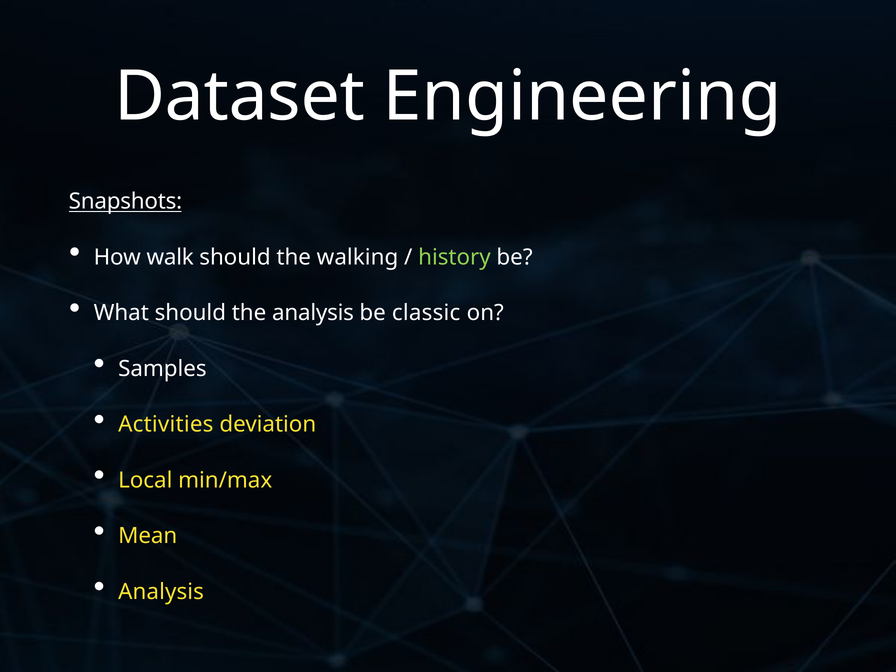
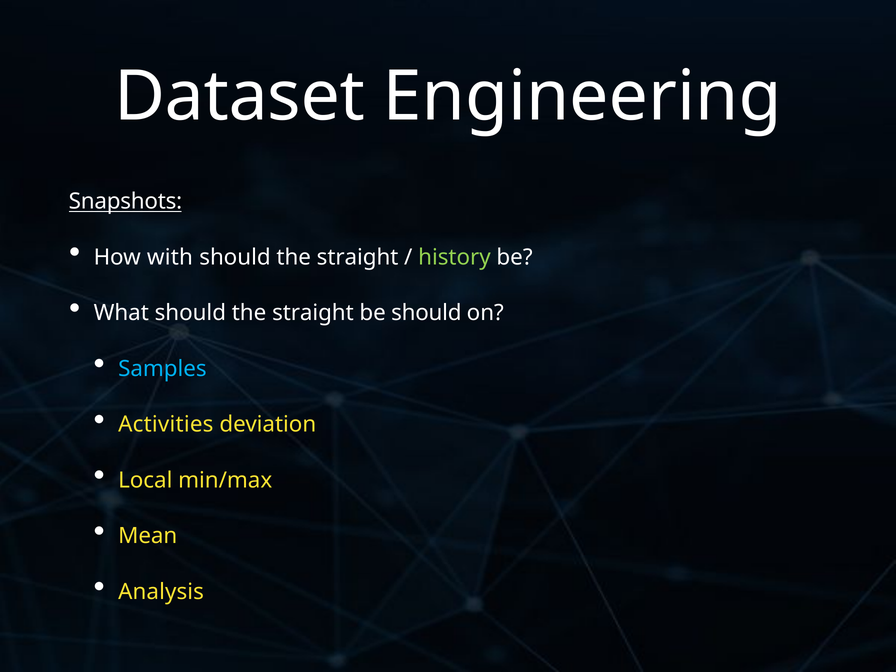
walk: walk -> with (170, 257)
walking: walking -> straight (358, 257)
What should the analysis: analysis -> straight (313, 313)
be classic: classic -> should (426, 313)
Samples colour: white -> light blue (162, 369)
